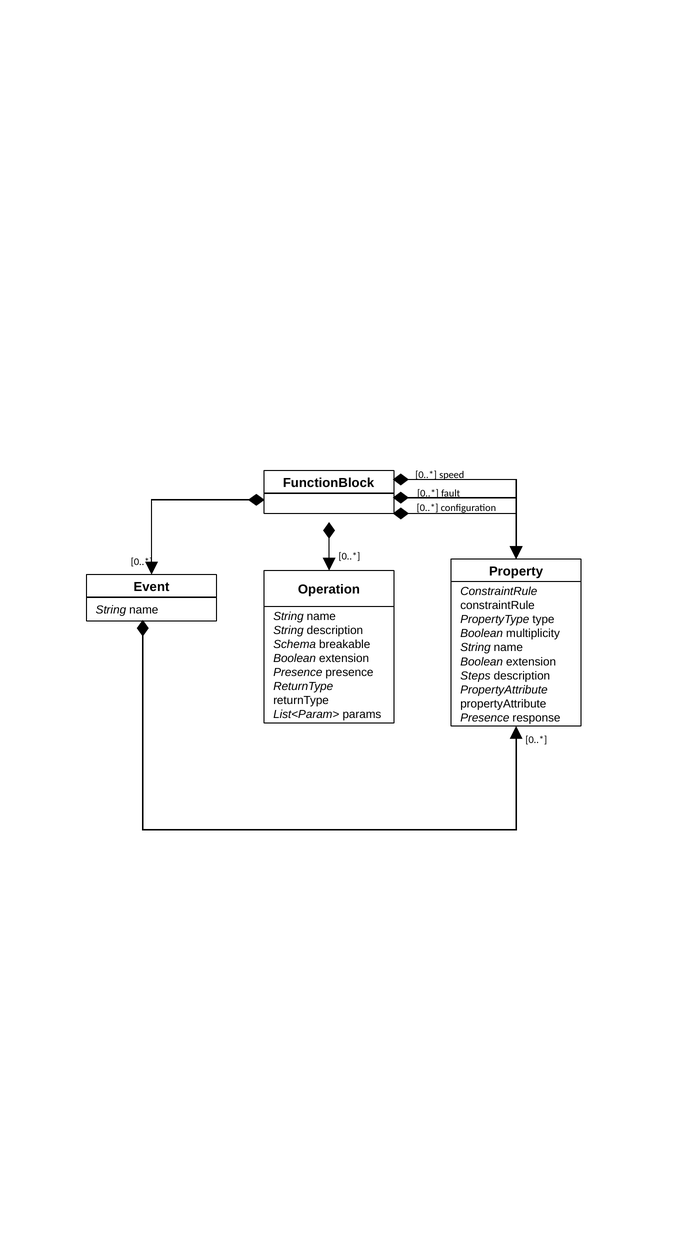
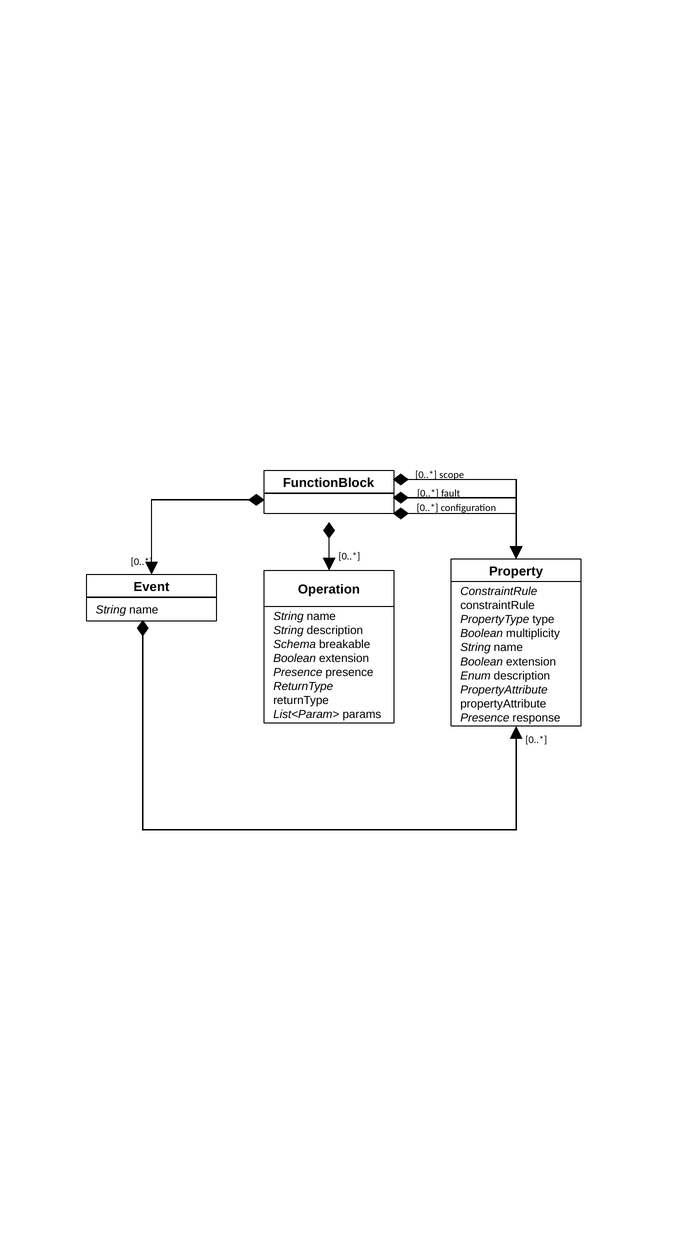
speed: speed -> scope (452, 475)
Steps: Steps -> Enum (475, 676)
